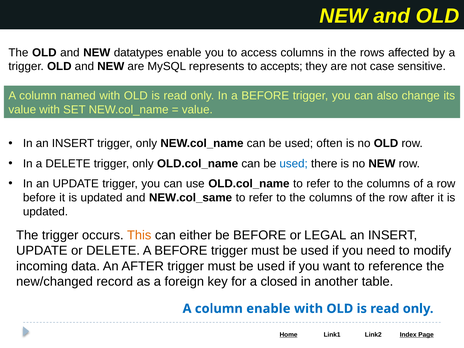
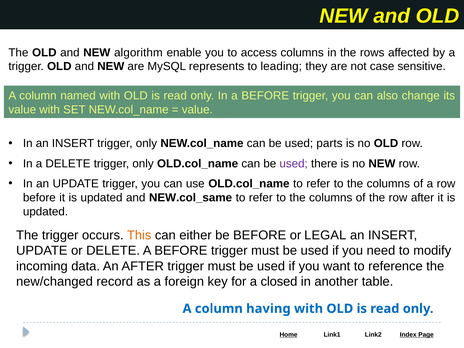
datatypes: datatypes -> algorithm (138, 53)
accepts: accepts -> leading (281, 66)
often: often -> parts (329, 144)
used colour: blue -> purple (294, 164)
column enable: enable -> having (268, 309)
